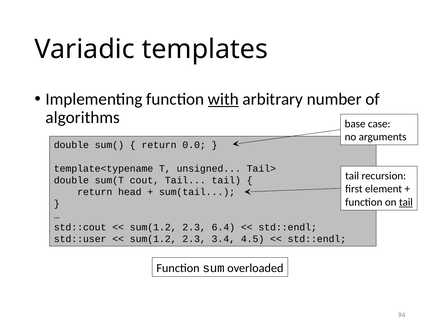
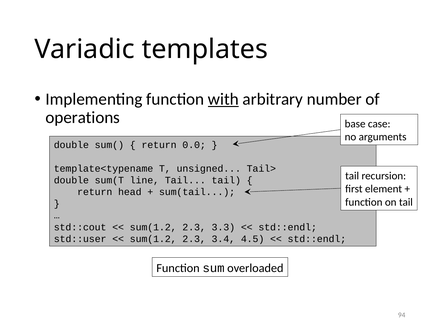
algorithms: algorithms -> operations (83, 118)
cout: cout -> line (144, 180)
tail underline: present -> none (406, 202)
6.4: 6.4 -> 3.3 (223, 227)
